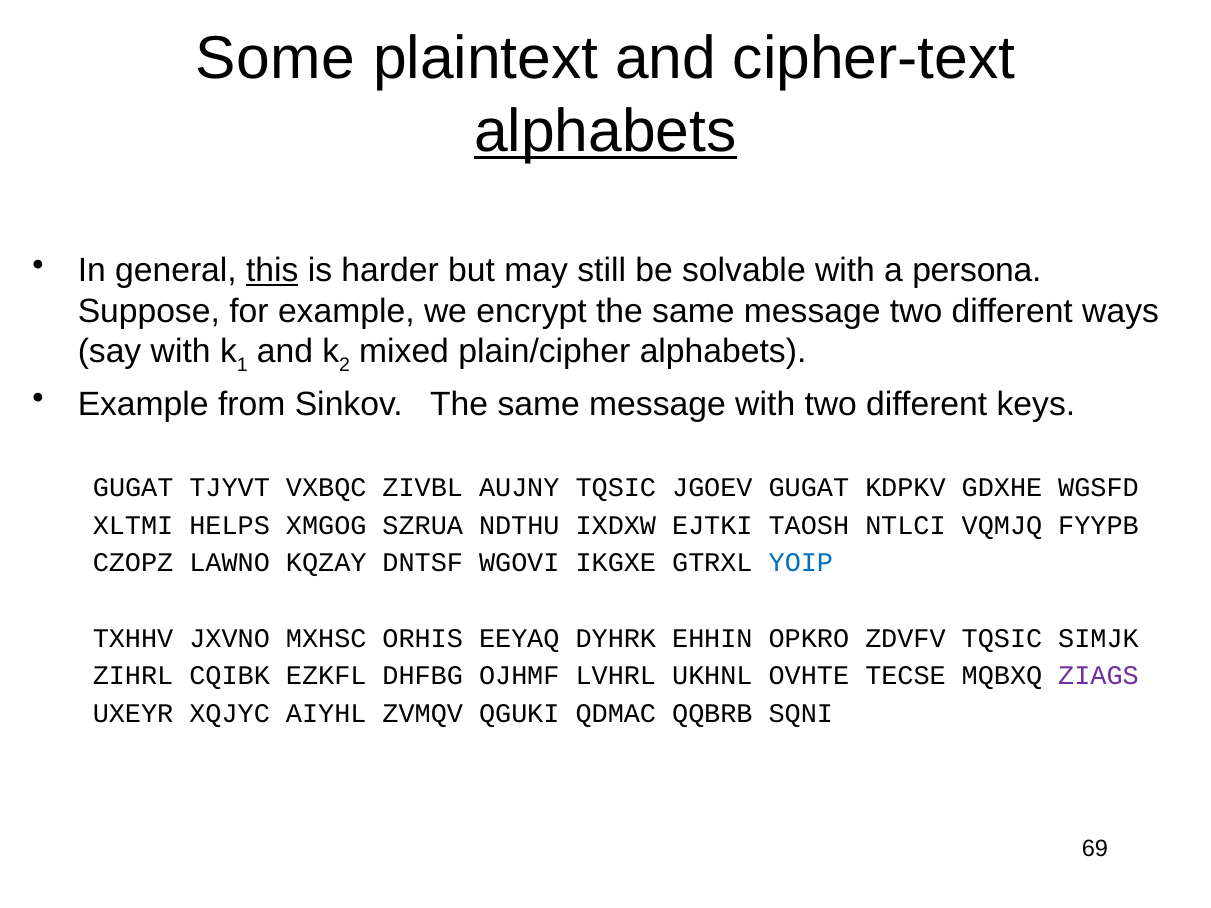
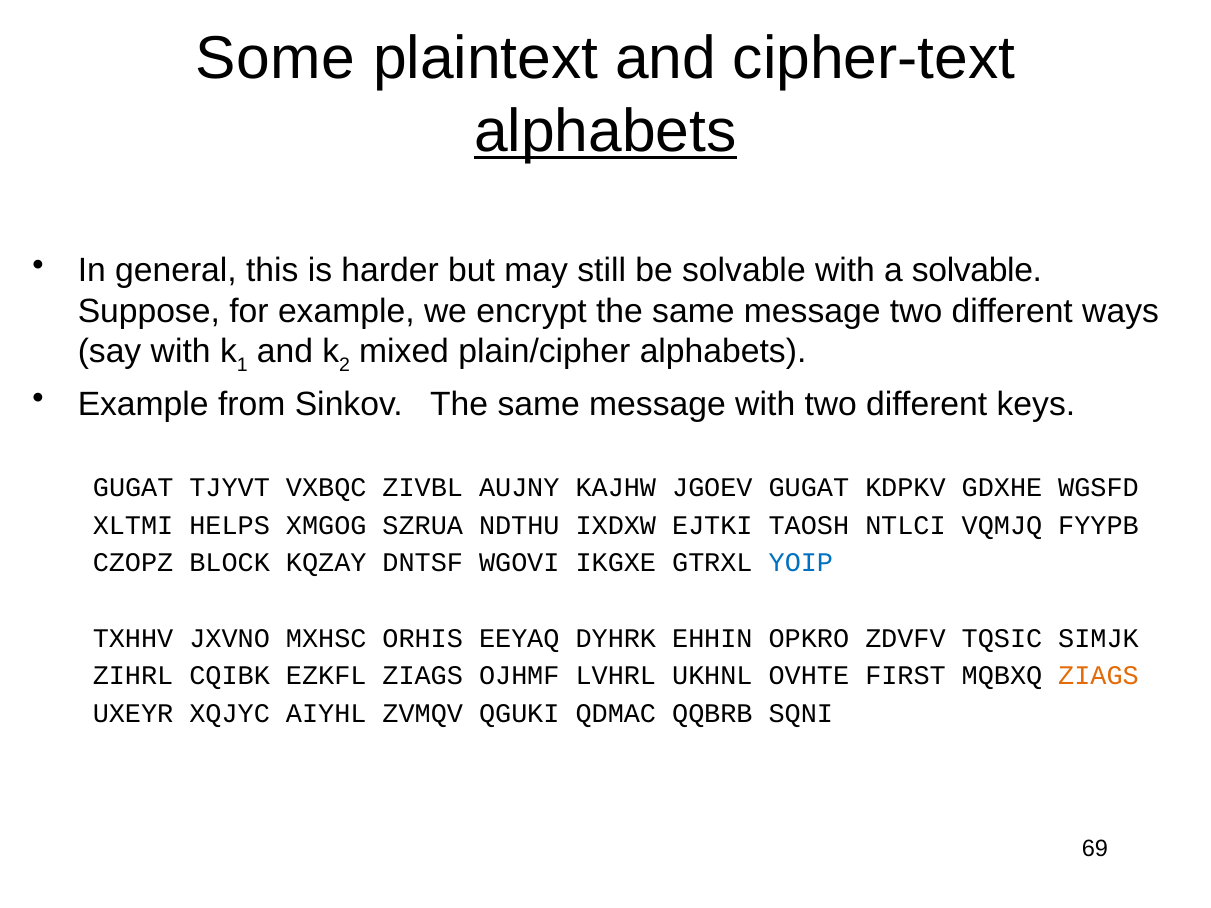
this underline: present -> none (272, 271)
a persona: persona -> solvable (977, 271)
AUJNY TQSIC: TQSIC -> KAJHW (616, 488)
LAWNO: LAWNO -> BLOCK (230, 563)
EZKFL DHFBG: DHFBG -> ZIAGS (423, 676)
TECSE: TECSE -> FIRST (906, 676)
ZIAGS colour: purple -> orange (1099, 676)
